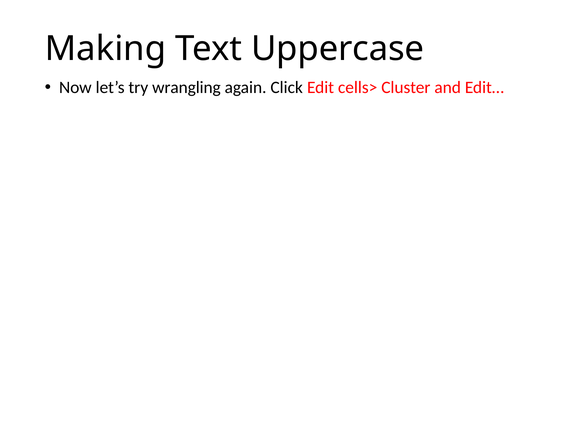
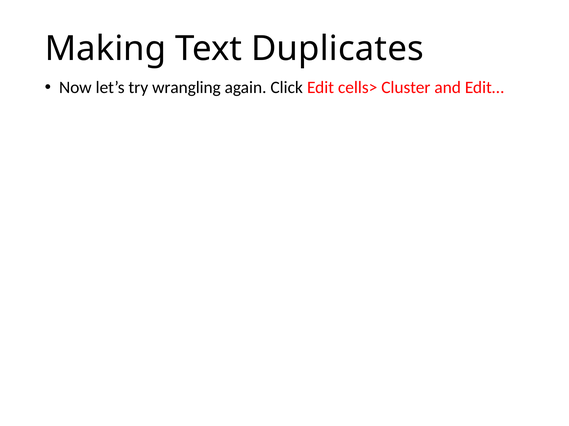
Uppercase: Uppercase -> Duplicates (337, 49)
